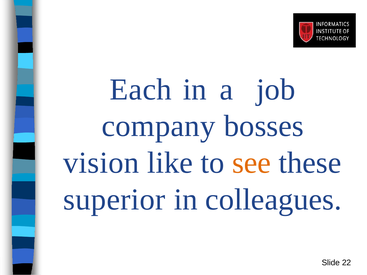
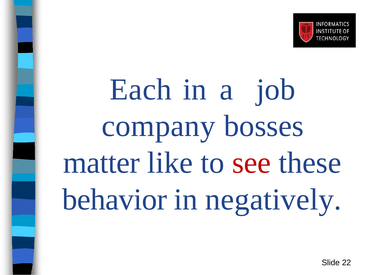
vision: vision -> matter (101, 163)
see colour: orange -> red (252, 163)
superior: superior -> behavior (115, 200)
colleagues: colleagues -> negatively (273, 200)
